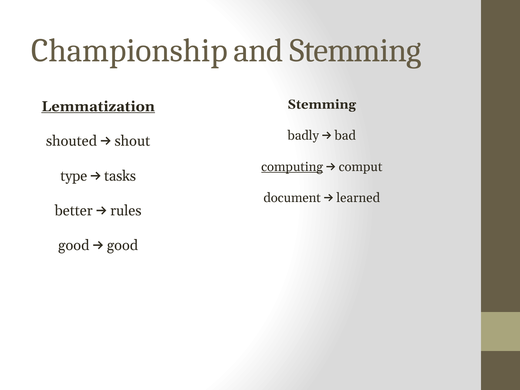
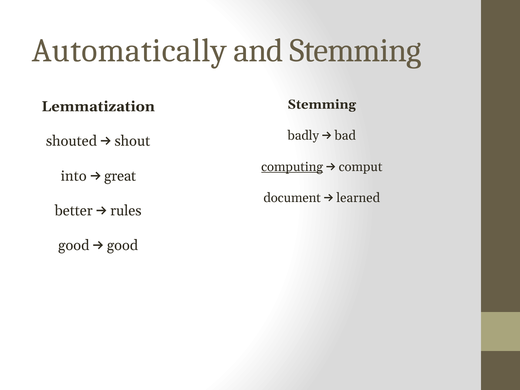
Championship: Championship -> Automatically (129, 50)
Lemmatization underline: present -> none (98, 106)
type: type -> into (74, 176)
tasks: tasks -> great (120, 176)
